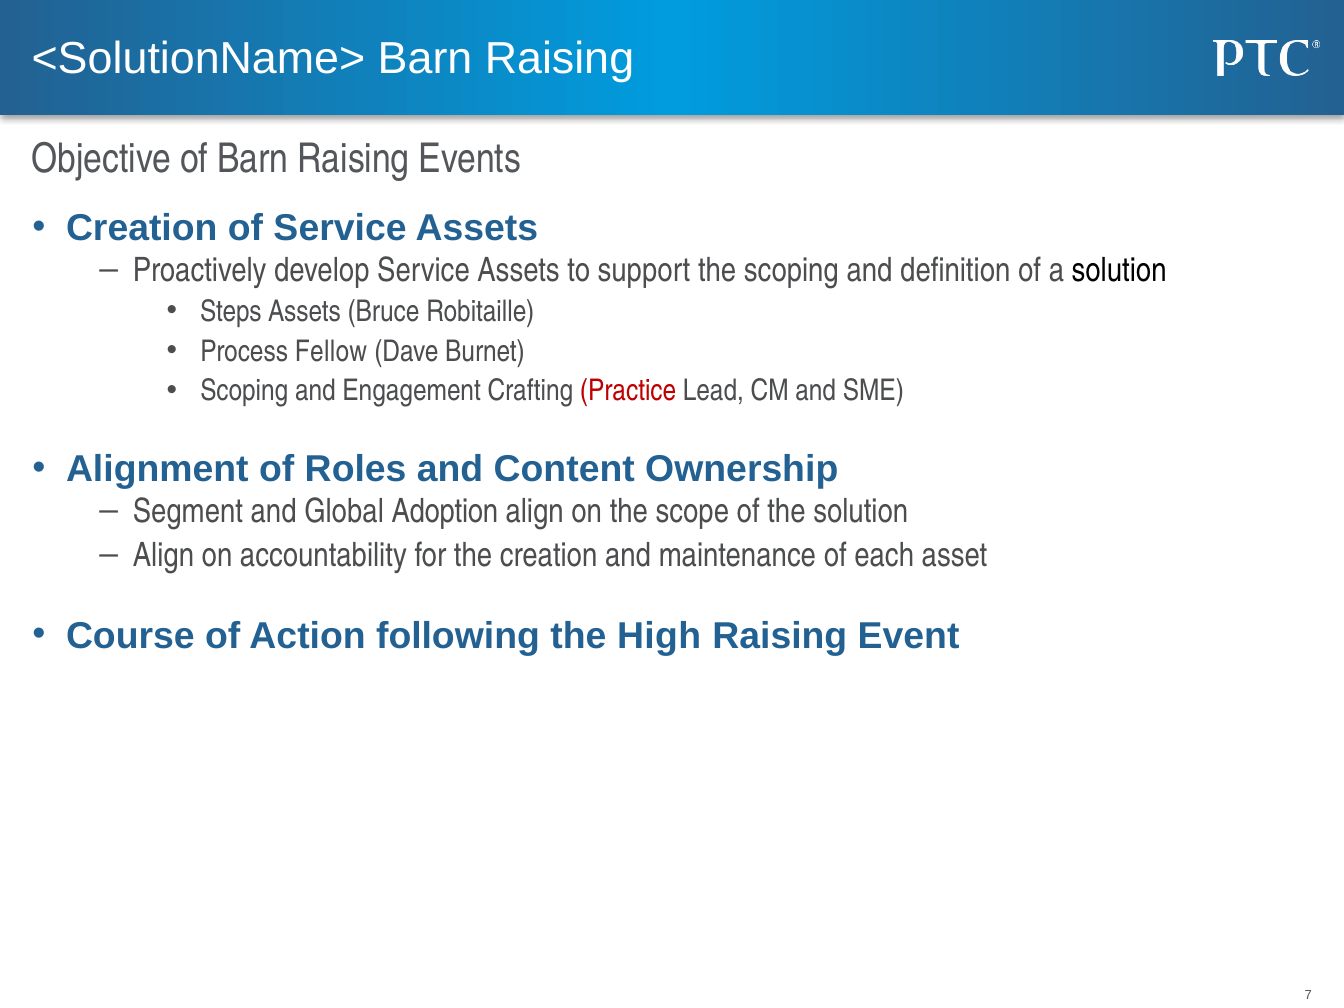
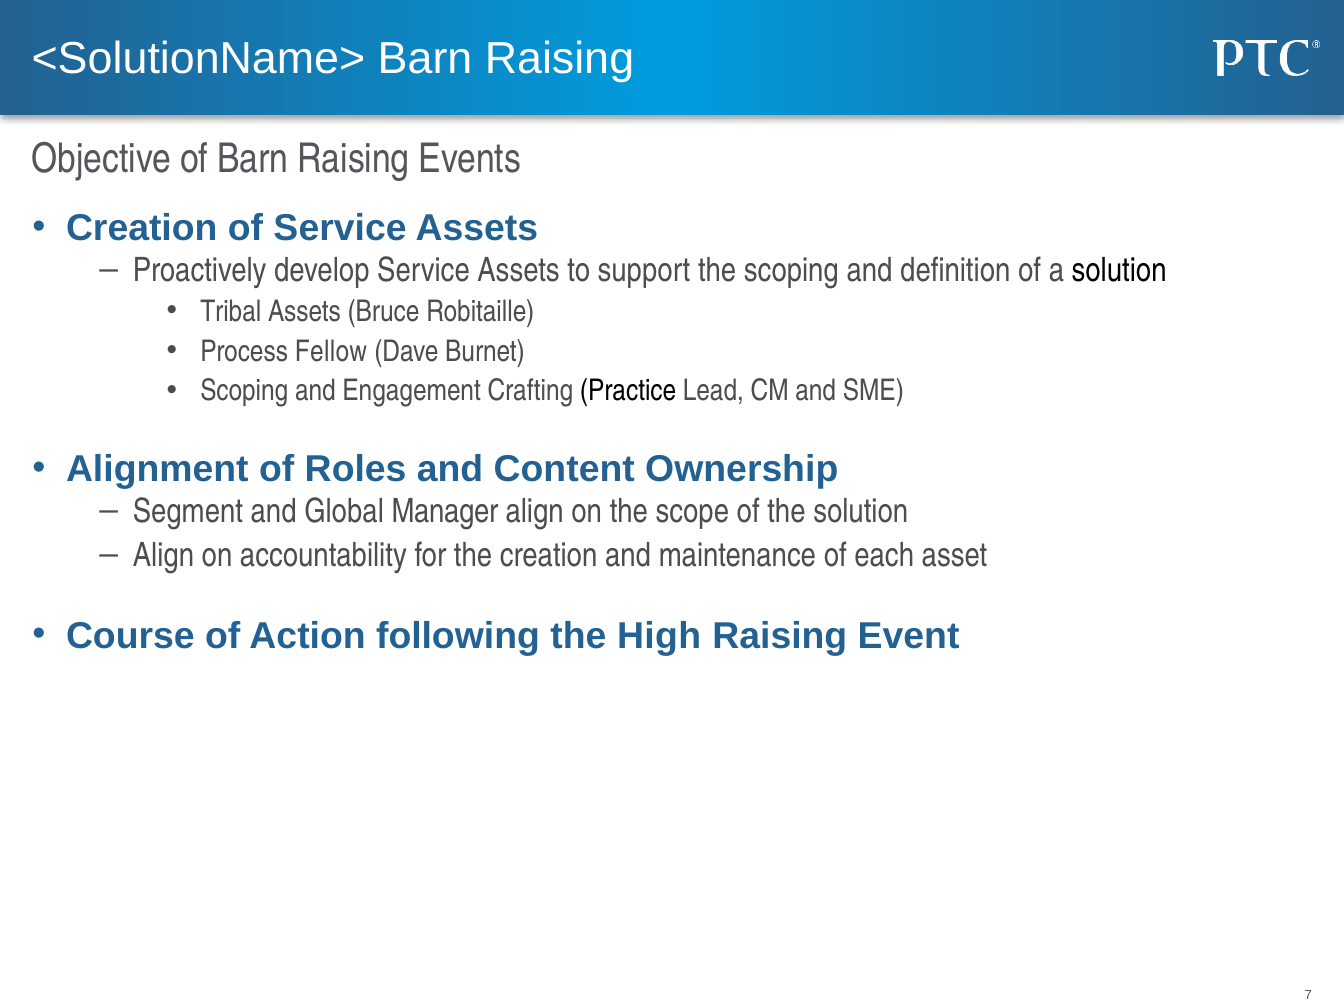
Steps: Steps -> Tribal (231, 312)
Practice colour: red -> black (628, 391)
Adoption: Adoption -> Manager (445, 511)
